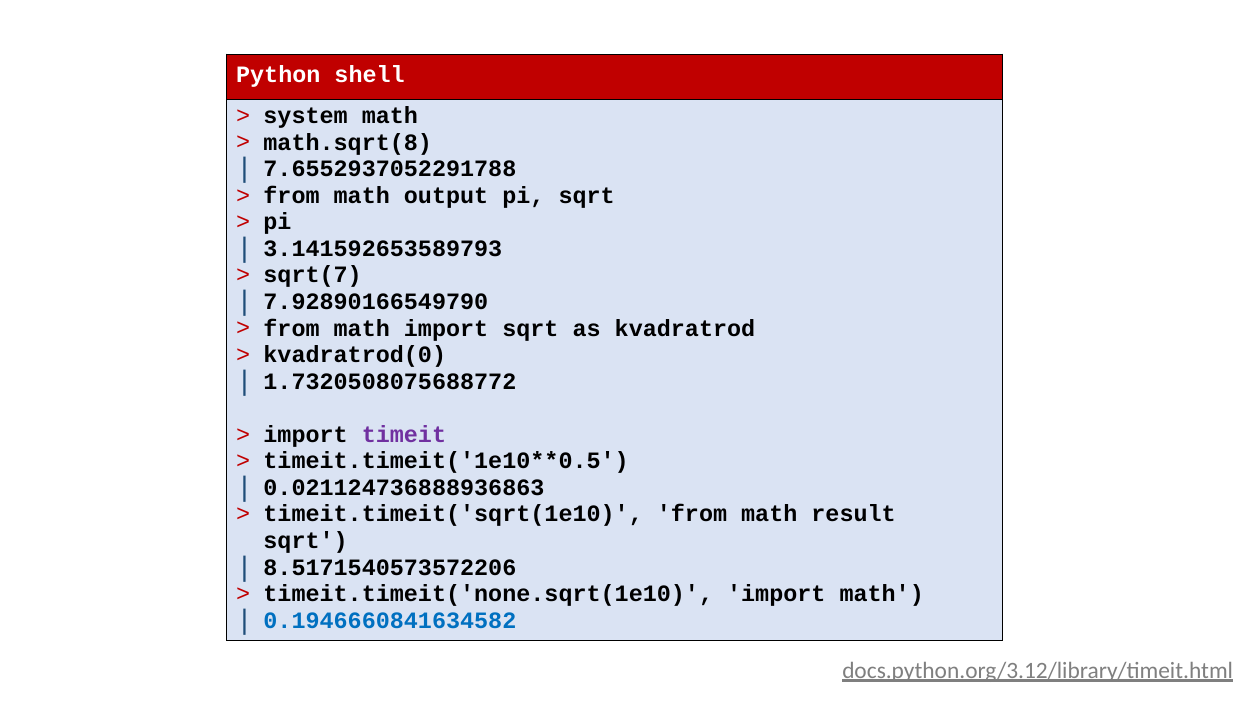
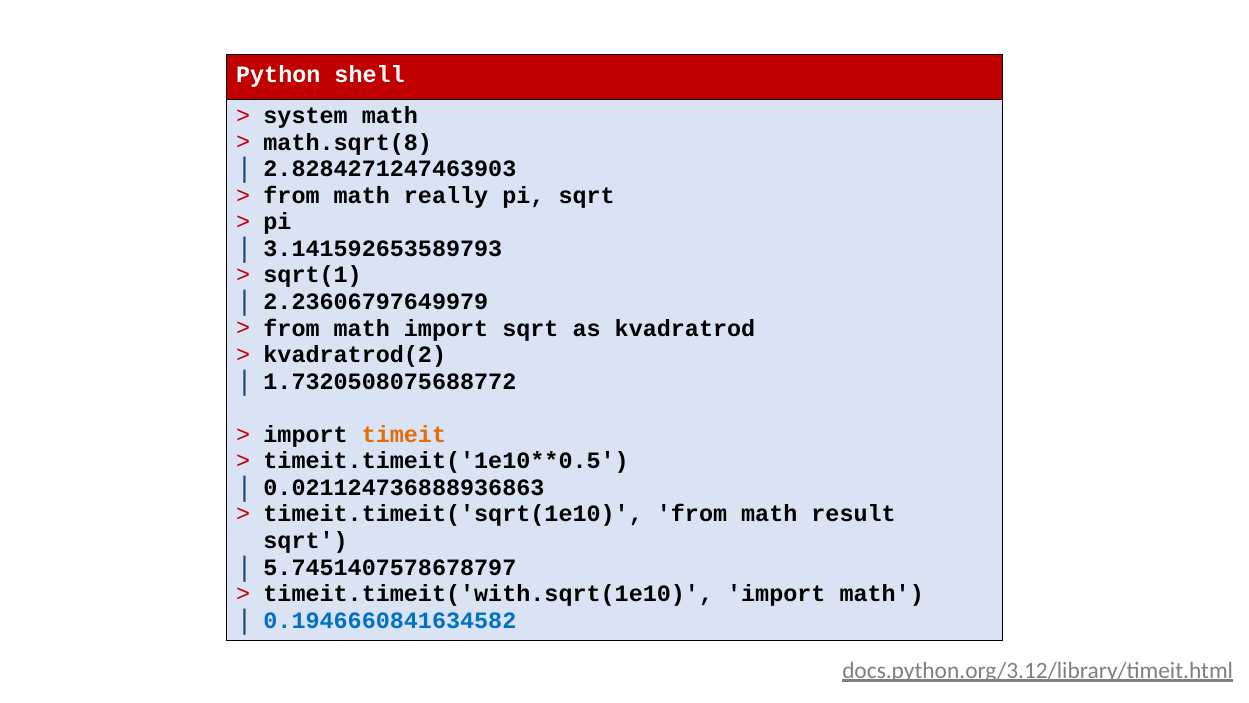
7.6552937052291788: 7.6552937052291788 -> 2.8284271247463903 (390, 169)
output: output -> really (446, 195)
sqrt(7: sqrt(7 -> sqrt(1 (313, 275)
7.92890166549790: 7.92890166549790 -> 2.23606797649979 (376, 302)
kvadratrod(0: kvadratrod(0 -> kvadratrod(2 (355, 355)
timeit colour: purple -> orange (404, 434)
8.5171540573572206: 8.5171540573572206 -> 5.7451407578678797 (390, 567)
timeit.timeit('none.sqrt(1e10: timeit.timeit('none.sqrt(1e10 -> timeit.timeit('with.sqrt(1e10 (488, 594)
